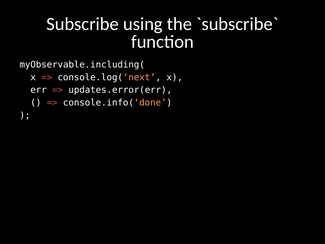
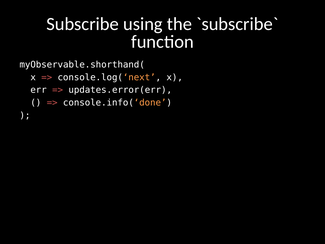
myObservable.including(: myObservable.including( -> myObservable.shorthand( (82, 65)
